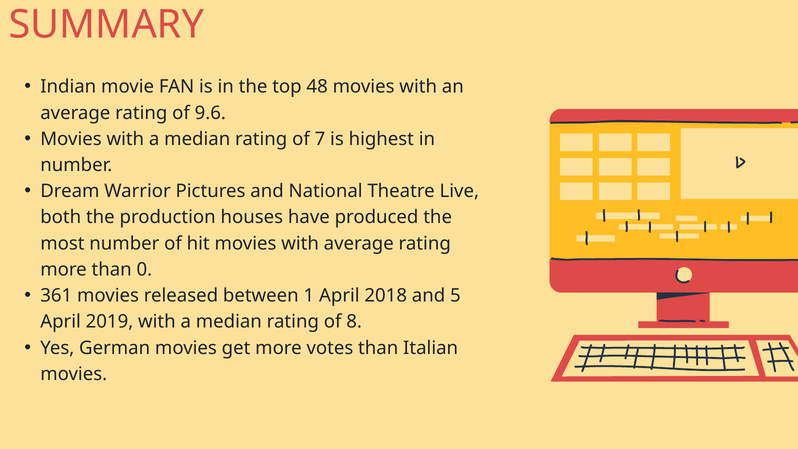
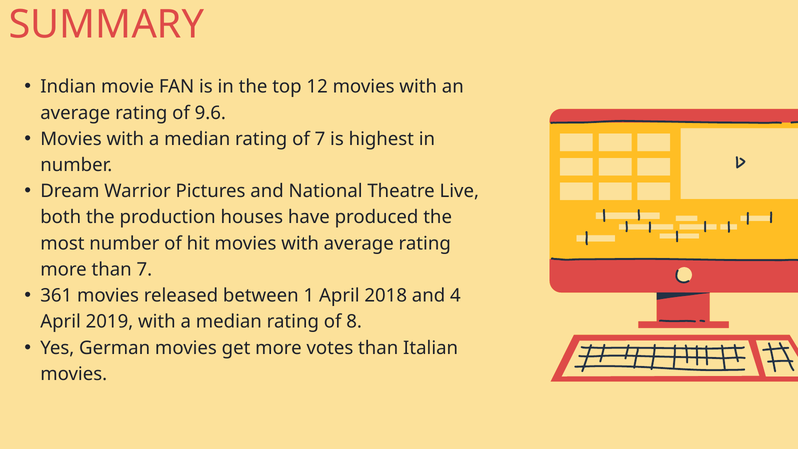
48: 48 -> 12 (317, 87)
than 0: 0 -> 7 (144, 269)
5: 5 -> 4 (455, 296)
